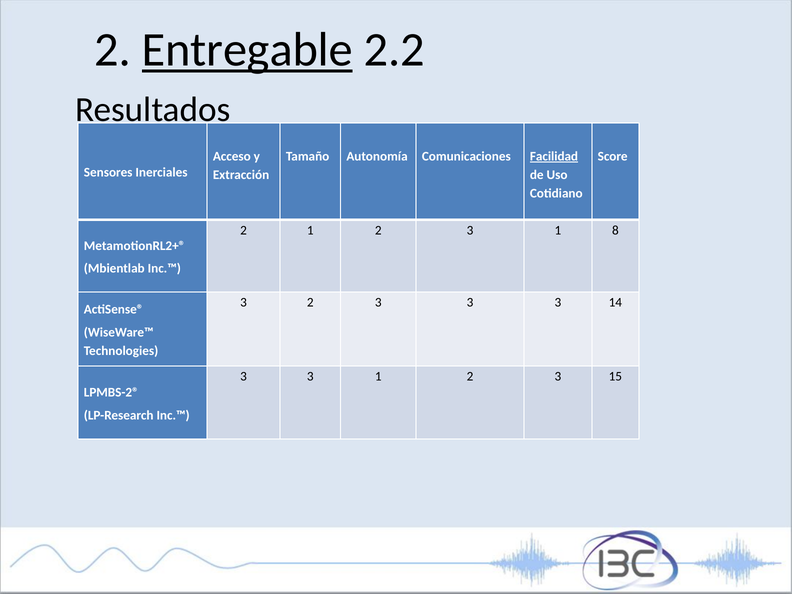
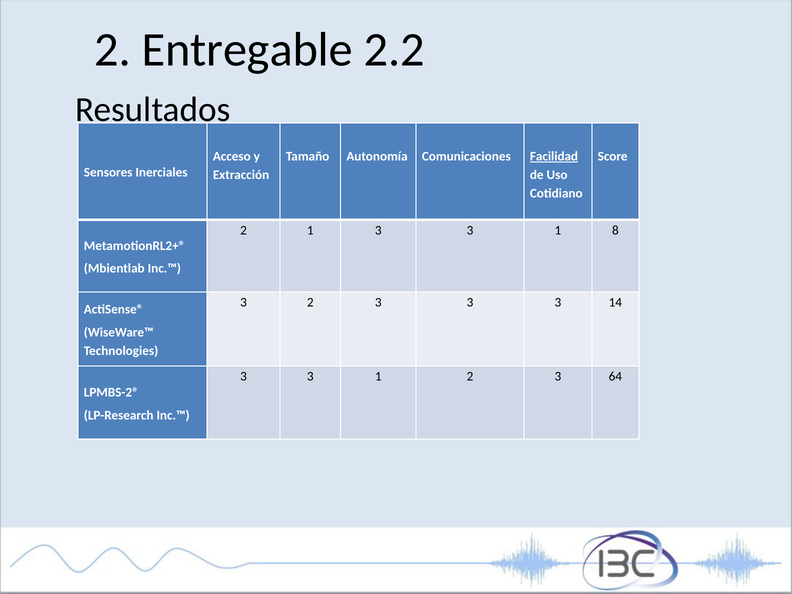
Entregable underline: present -> none (247, 50)
2 1 2: 2 -> 3 (378, 230)
15: 15 -> 64 (615, 377)
